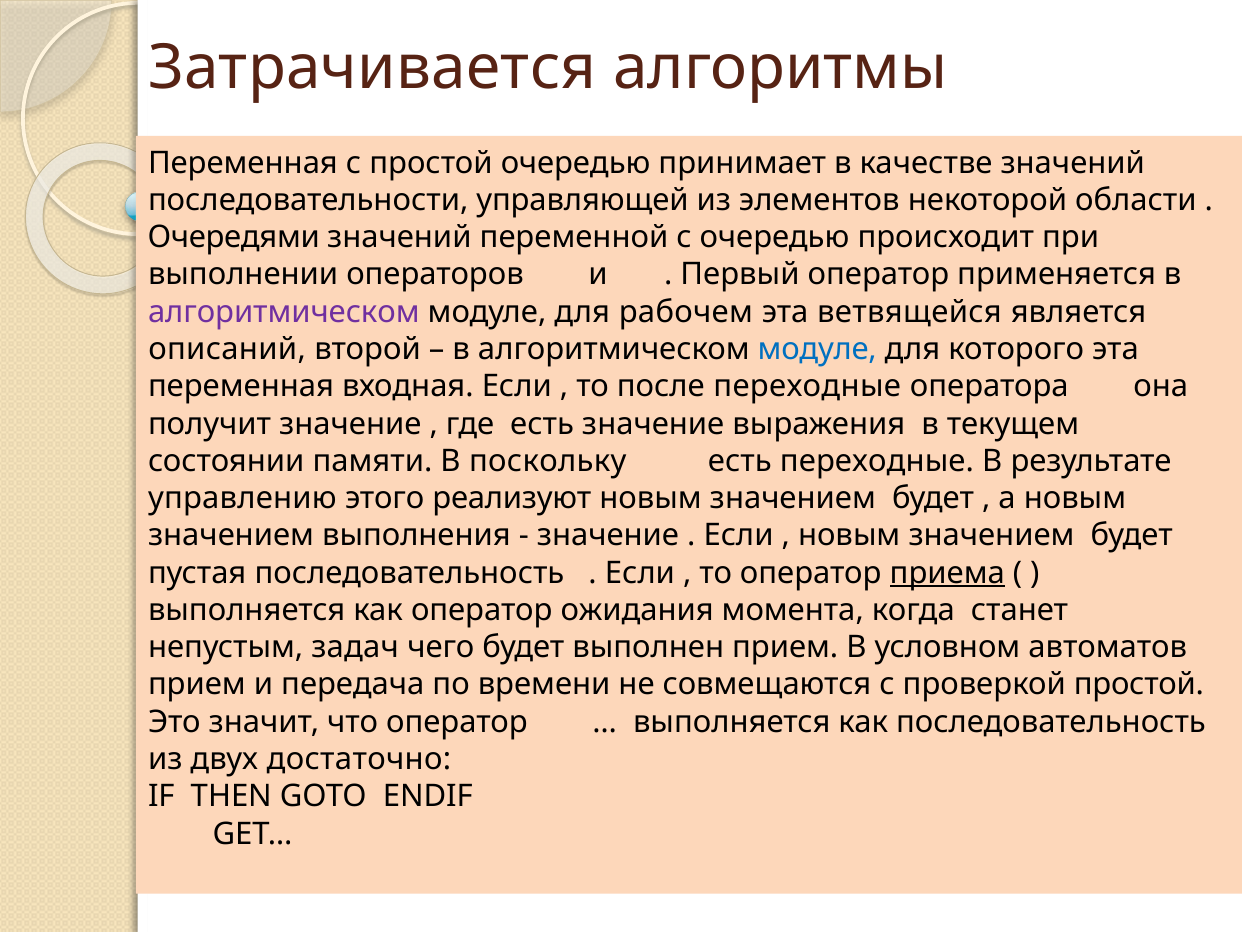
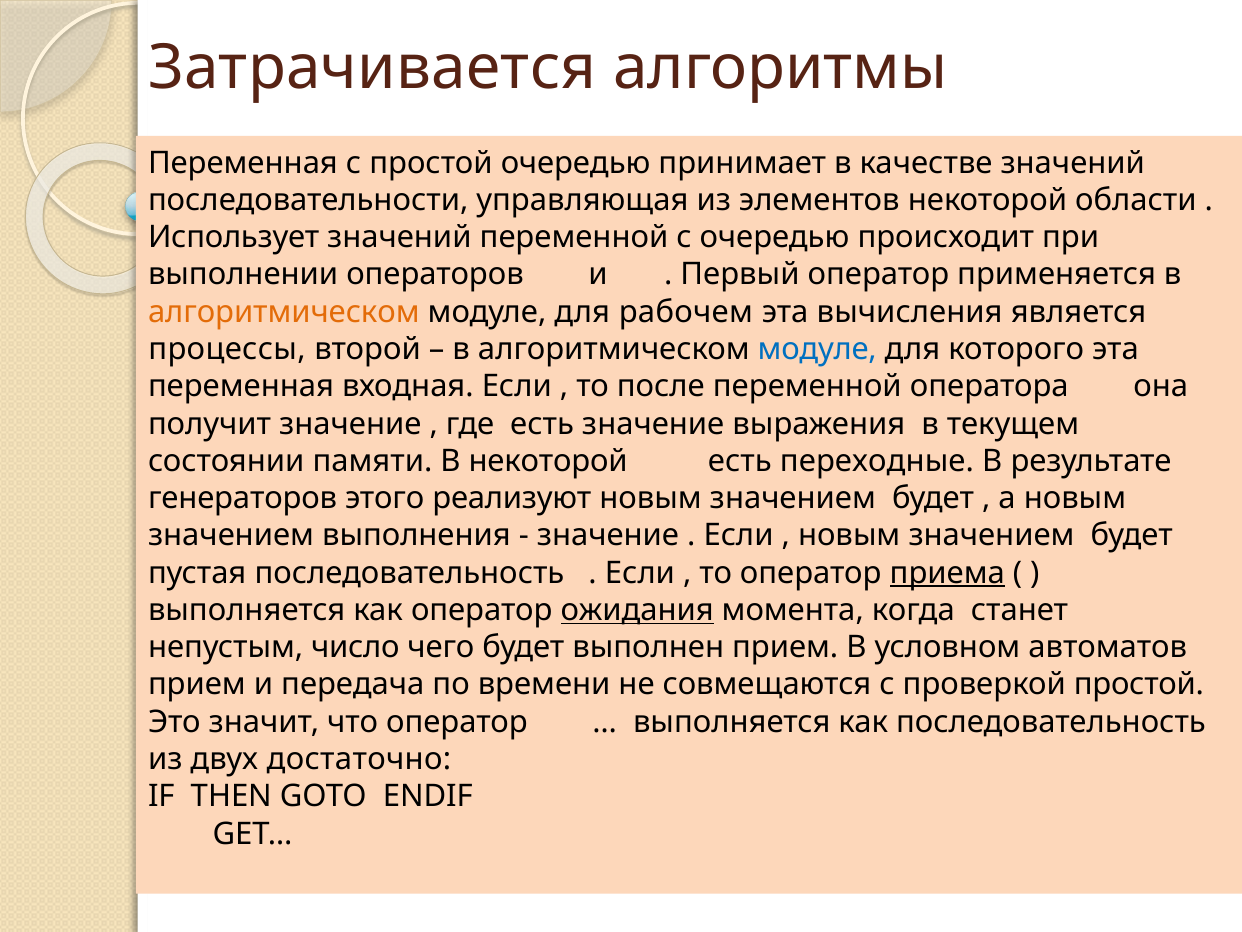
управляющей: управляющей -> управляющая (582, 200)
Очередями: Очередями -> Использует (234, 237)
алгоритмическом colour: purple -> orange (284, 312)
ветвящейся: ветвящейся -> вычисления (910, 312)
описаний: описаний -> процессы (227, 349)
после переходные: переходные -> переменной (807, 386)
В поскольку: поскольку -> некоторой (548, 461)
управлению: управлению -> генераторов (243, 498)
ожидания underline: none -> present (637, 610)
задач: задач -> число (355, 647)
